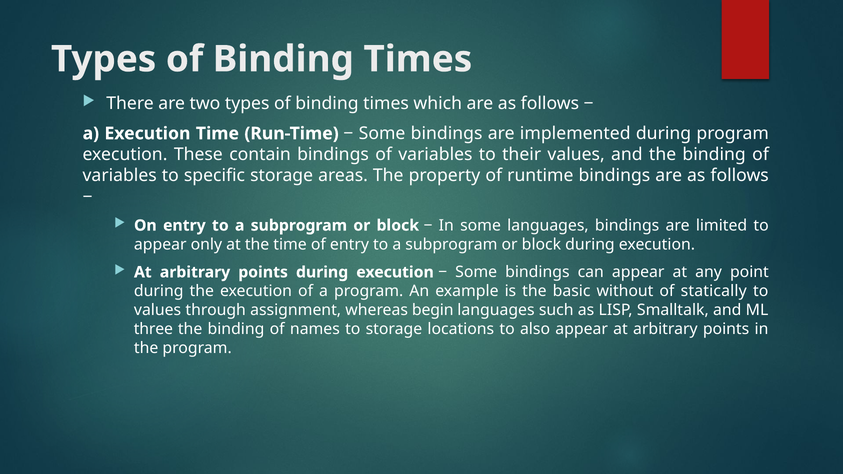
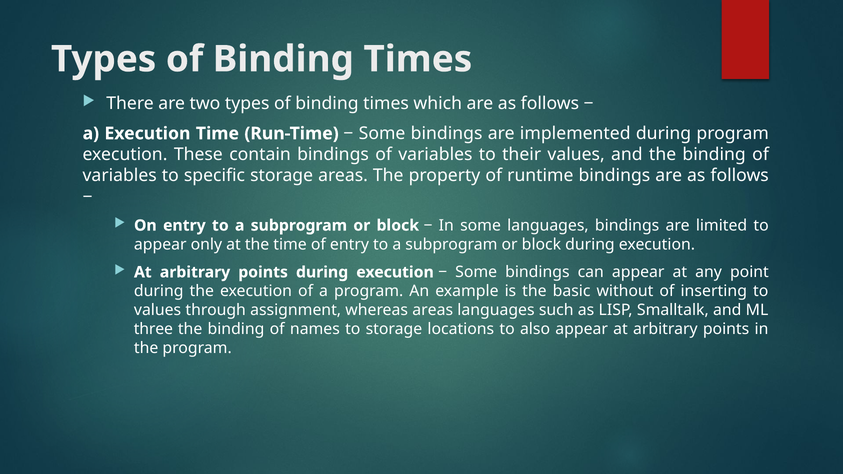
statically: statically -> inserting (714, 291)
whereas begin: begin -> areas (433, 310)
